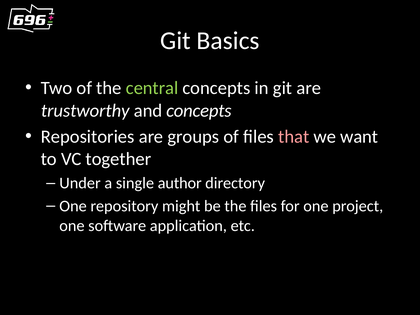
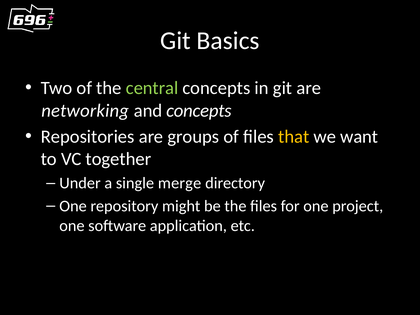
trustworthy: trustworthy -> networking (85, 111)
that colour: pink -> yellow (294, 137)
author: author -> merge (180, 183)
